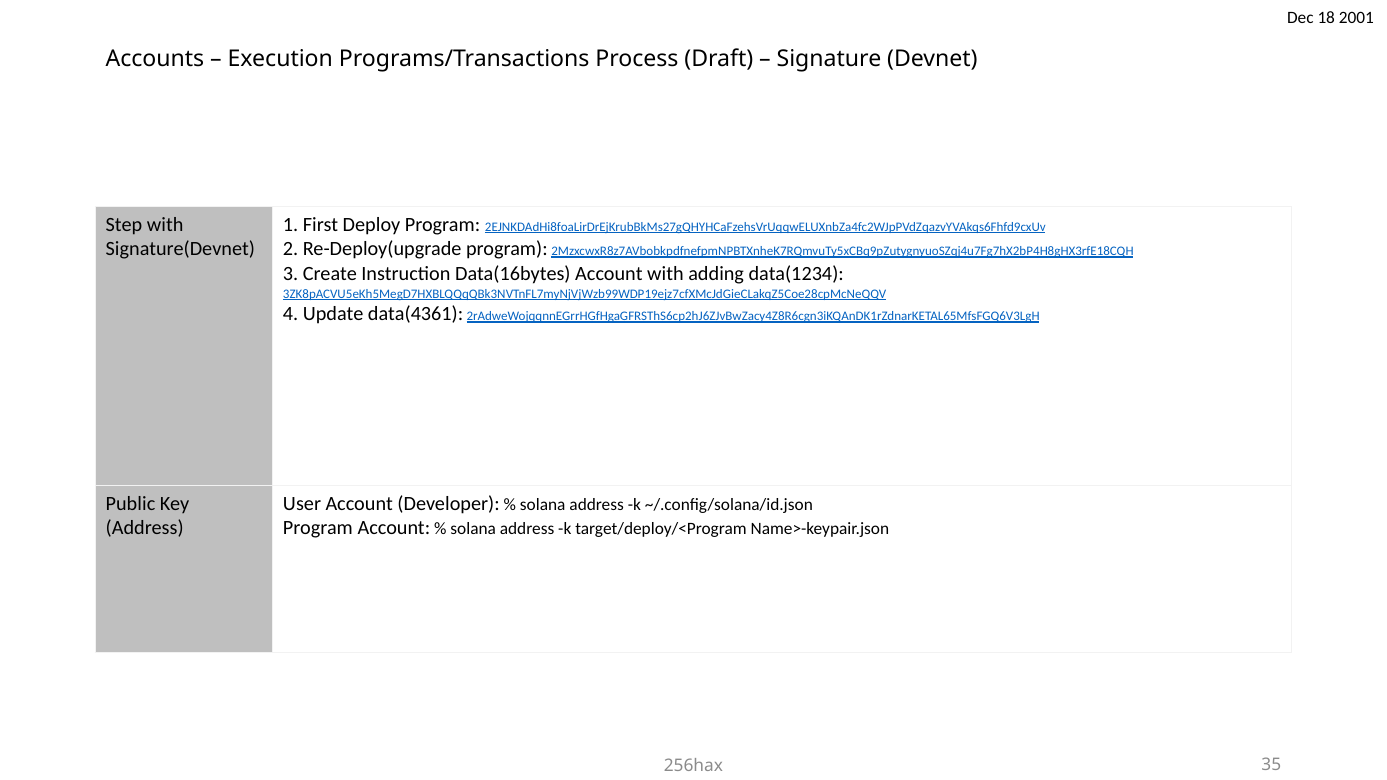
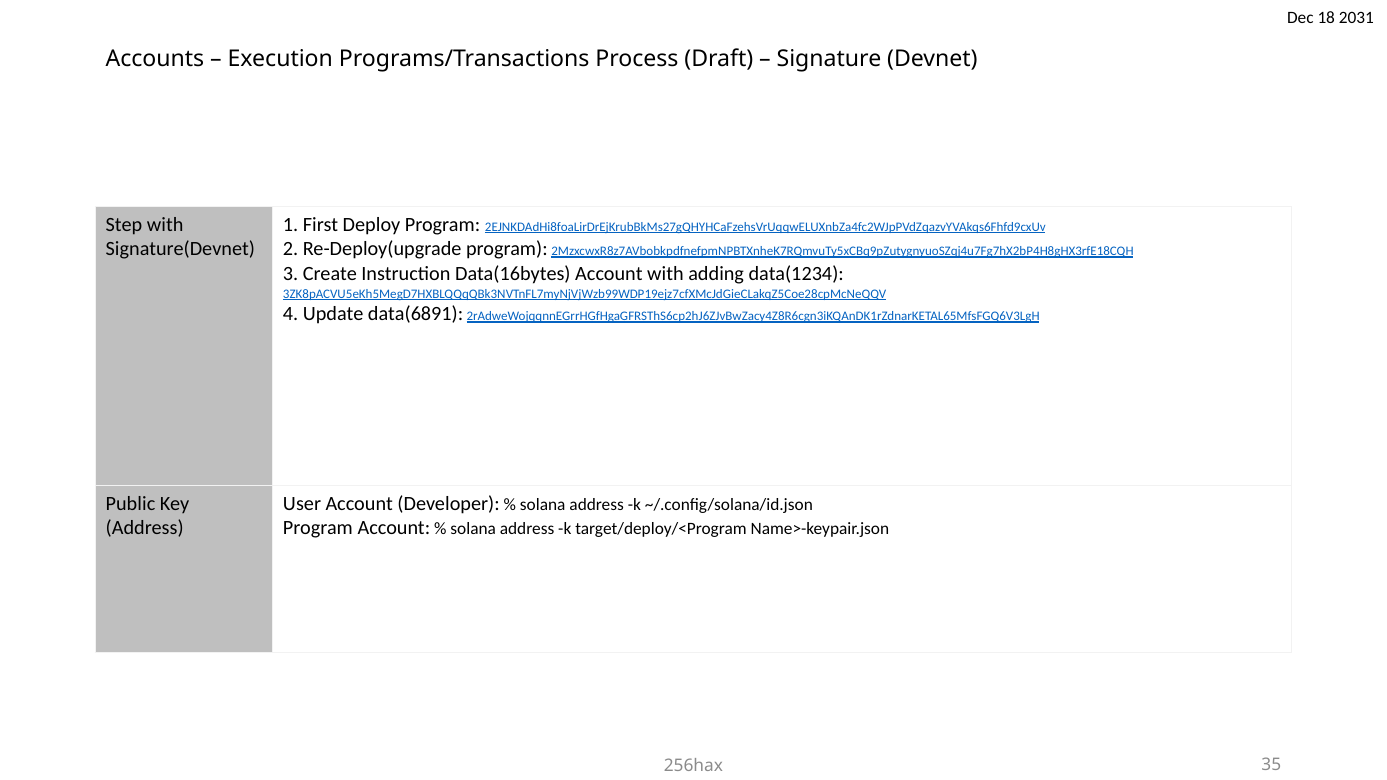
2001: 2001 -> 2031 (1356, 18)
data(4361: data(4361 -> data(6891 (416, 314)
